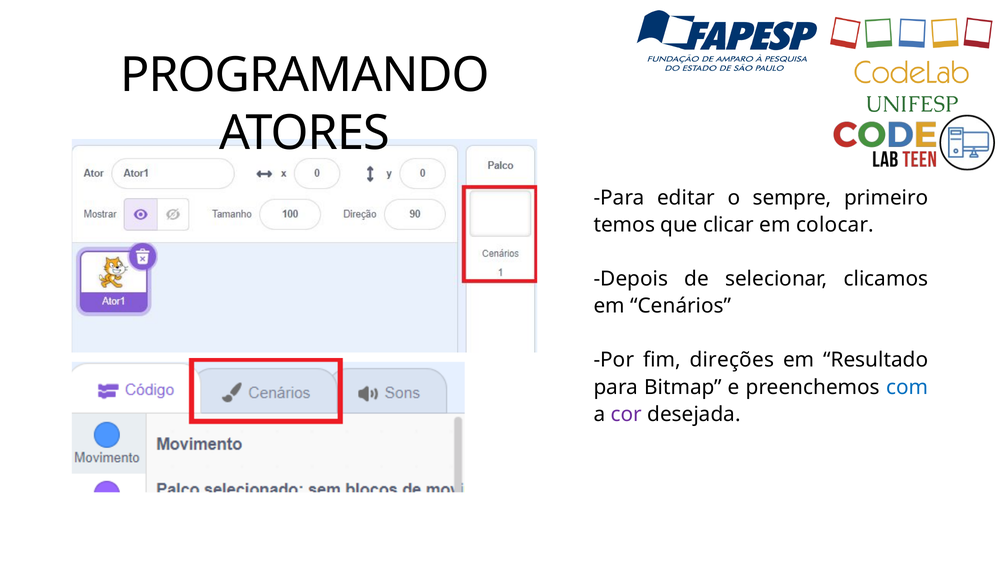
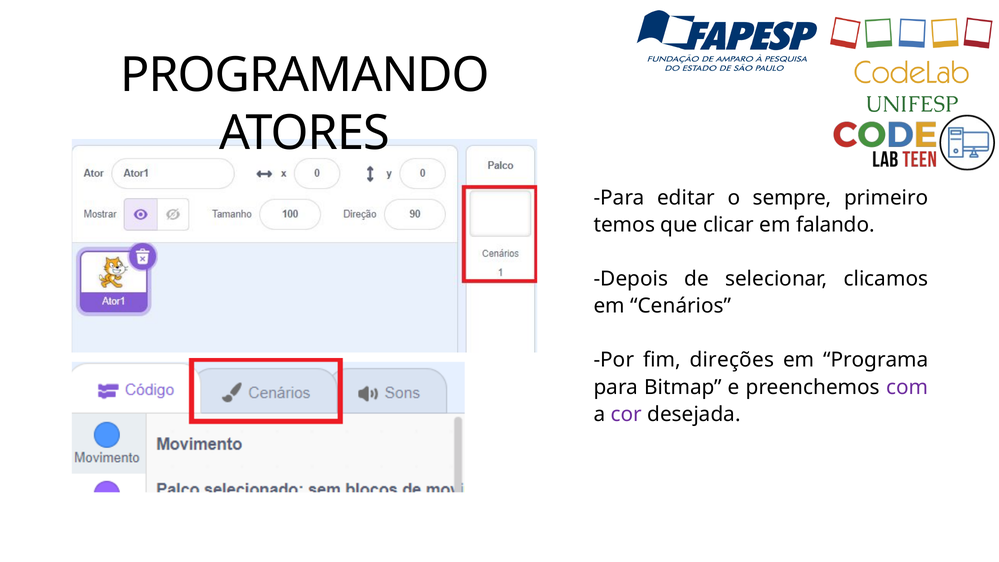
colocar: colocar -> falando (835, 225)
Resultado: Resultado -> Programa (876, 360)
com colour: blue -> purple (907, 387)
